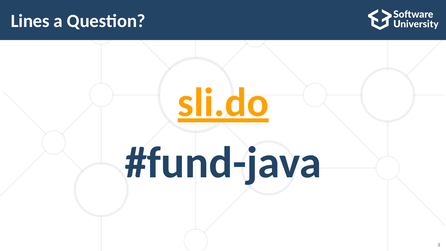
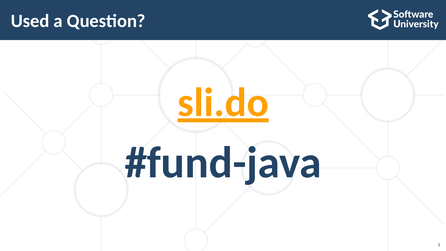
Lines: Lines -> Used (30, 21)
